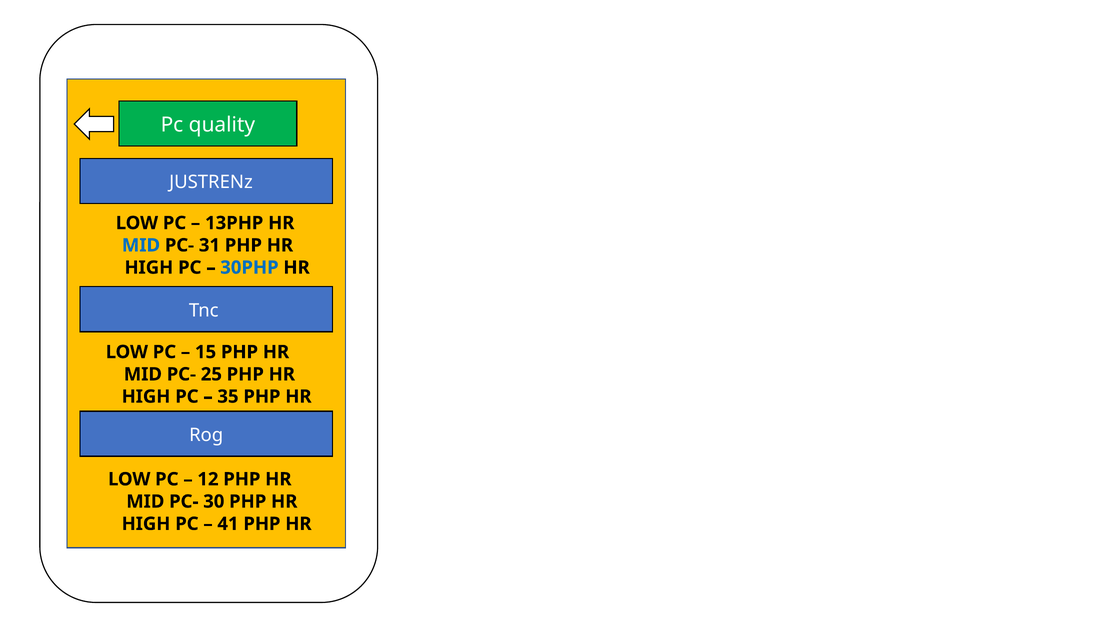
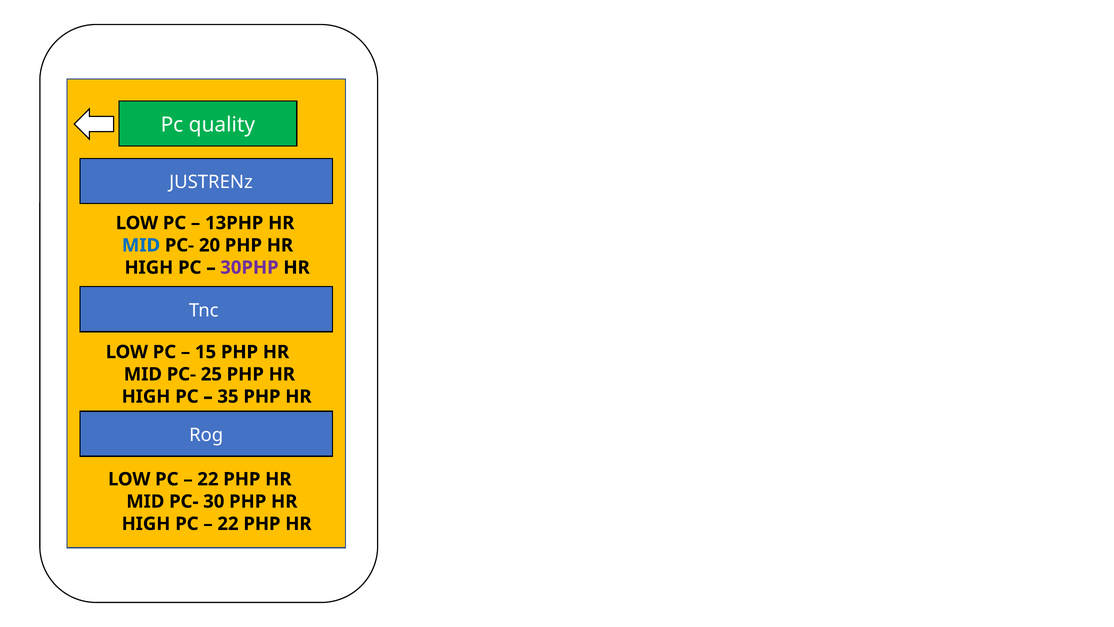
31: 31 -> 20 (209, 245)
30PHP colour: blue -> purple (249, 267)
12: 12 -> 22 (208, 479)
41: 41 -> 22 (228, 523)
